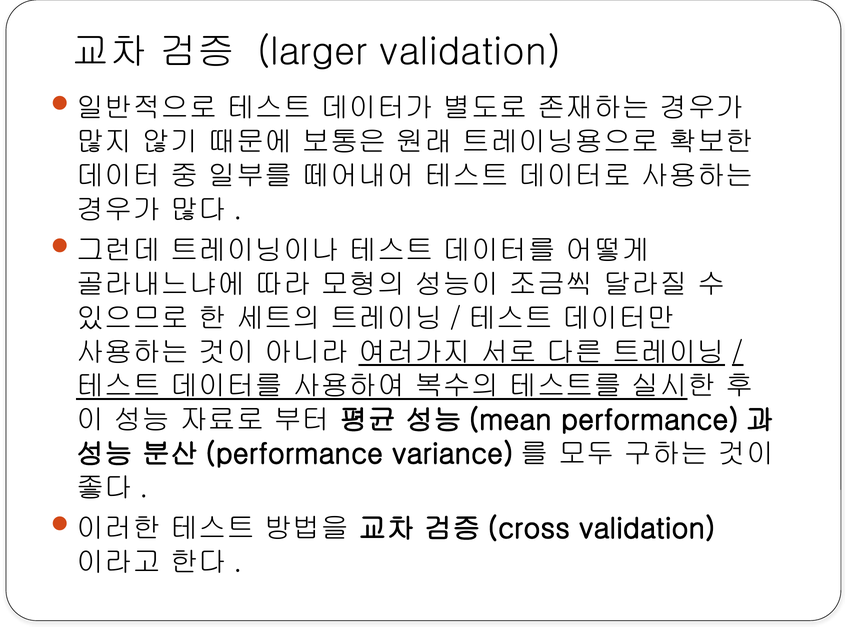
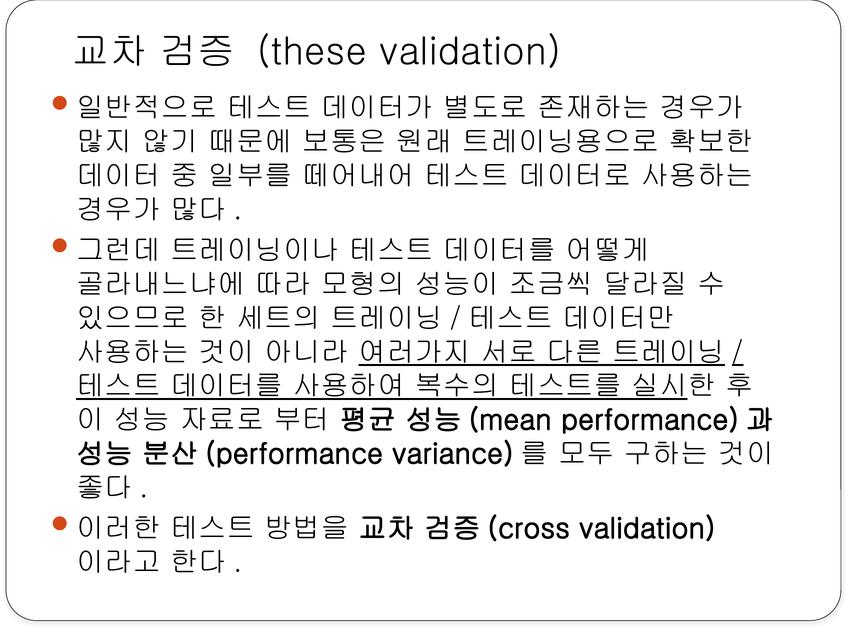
larger: larger -> these (312, 52)
